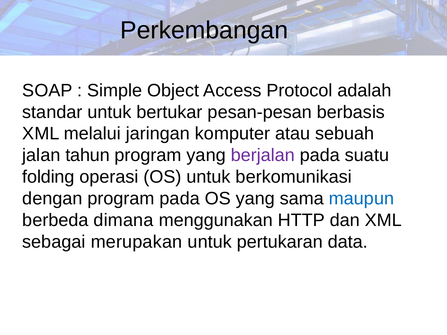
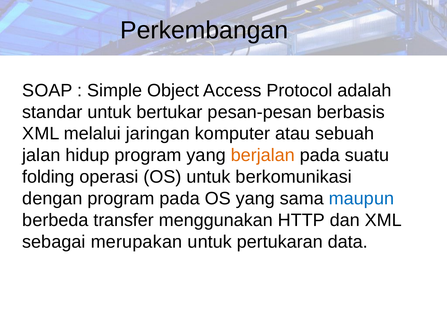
tahun: tahun -> hidup (87, 155)
berjalan colour: purple -> orange (263, 155)
dimana: dimana -> transfer (124, 220)
